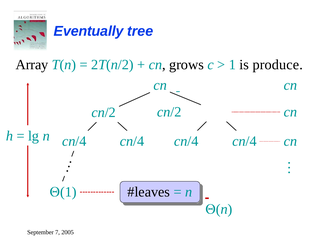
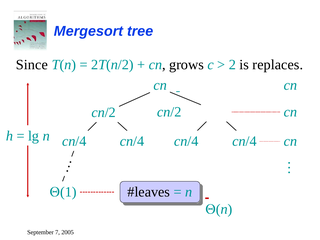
Eventually: Eventually -> Mergesort (89, 31)
Array: Array -> Since (32, 65)
1: 1 -> 2 (232, 65)
produce: produce -> replaces (278, 65)
